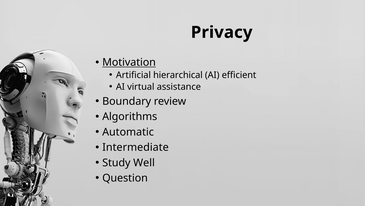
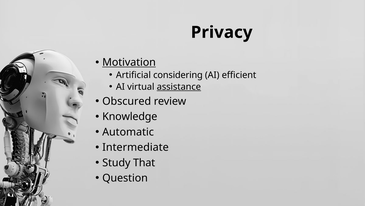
hierarchical: hierarchical -> considering (178, 75)
assistance underline: none -> present (179, 87)
Boundary: Boundary -> Obscured (127, 101)
Algorithms: Algorithms -> Knowledge (130, 116)
Well: Well -> That (144, 162)
